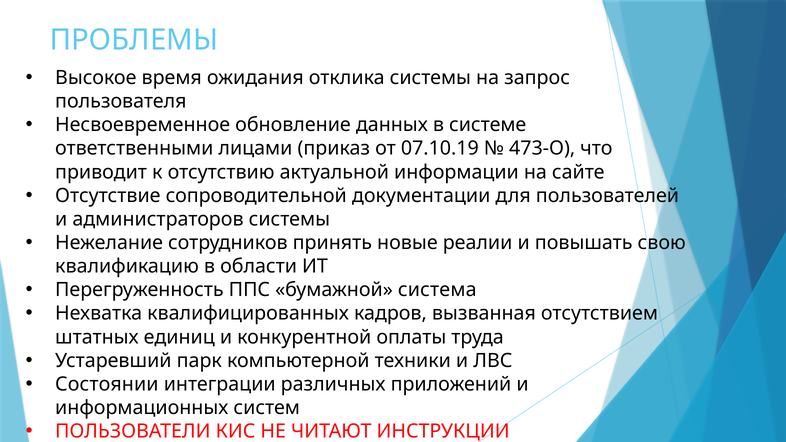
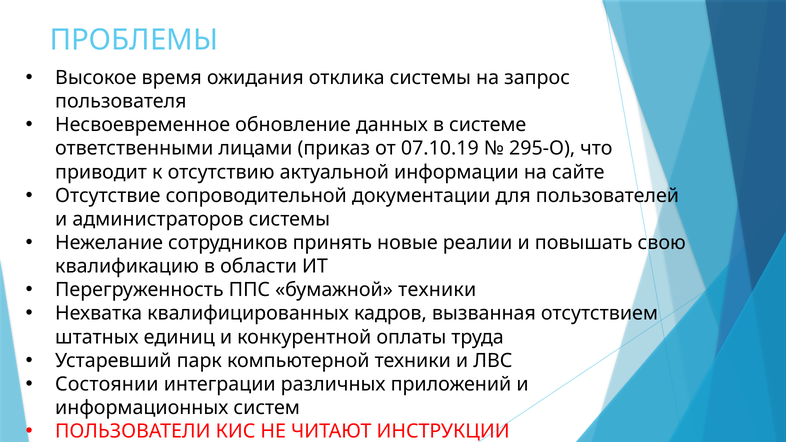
473-О: 473-О -> 295-О (542, 149)
бумажной система: система -> техники (437, 290)
